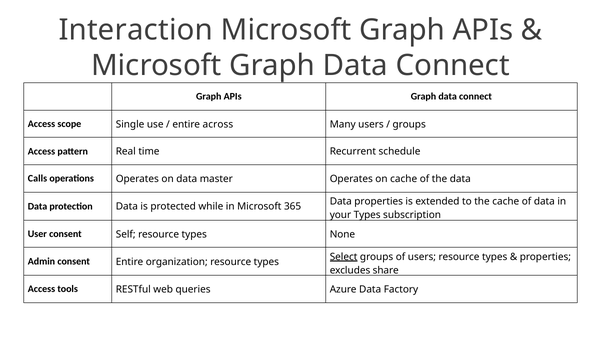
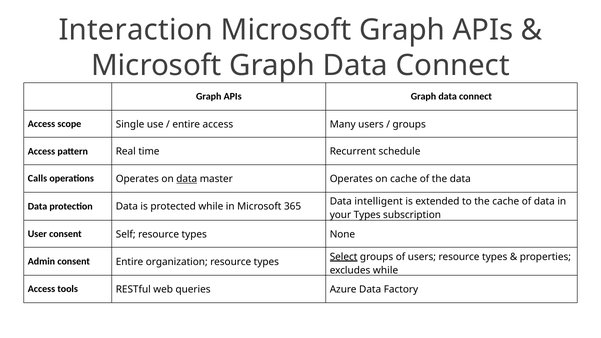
entire across: across -> access (218, 124)
data underline: none -> present (187, 179)
Data properties: properties -> intelligent (379, 201)
excludes share: share -> while (386, 270)
